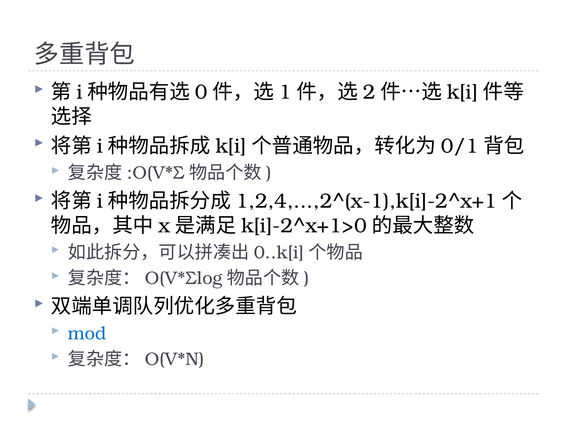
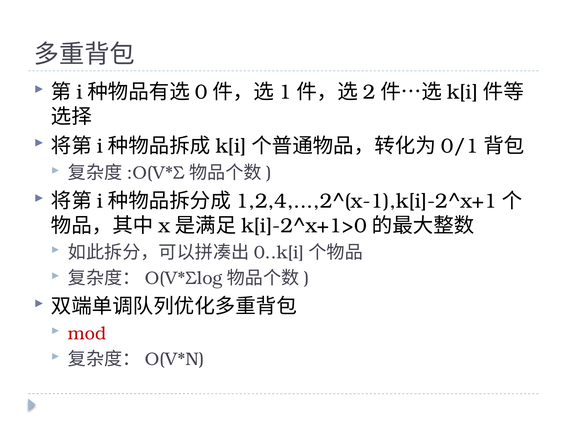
mod colour: blue -> red (87, 334)
